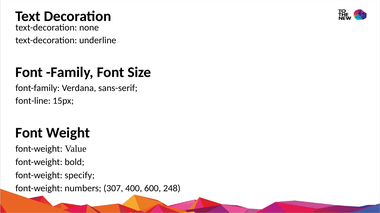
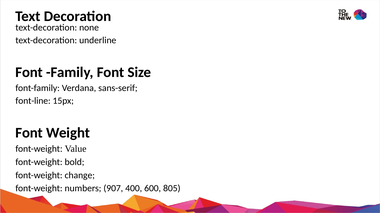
specify: specify -> change (80, 176)
307: 307 -> 907 (113, 189)
248: 248 -> 805 (172, 189)
